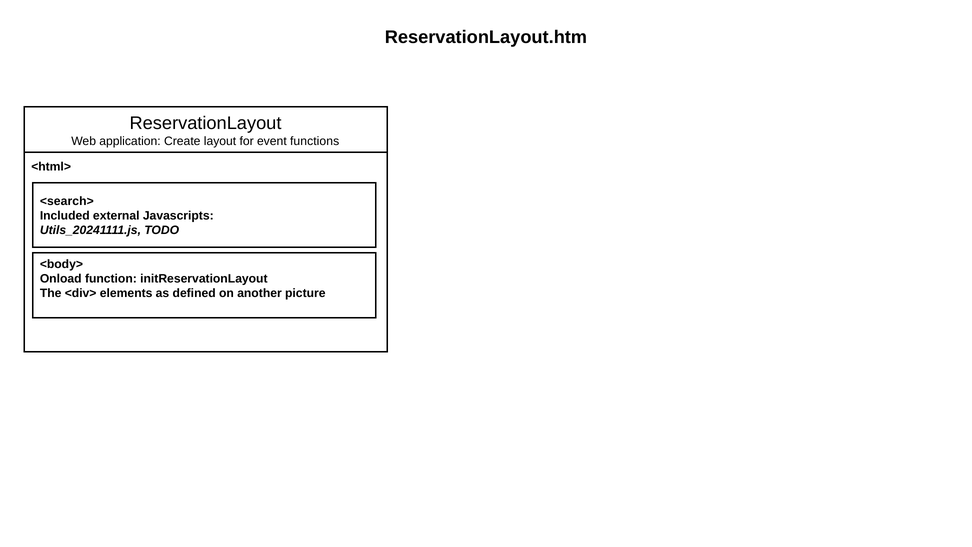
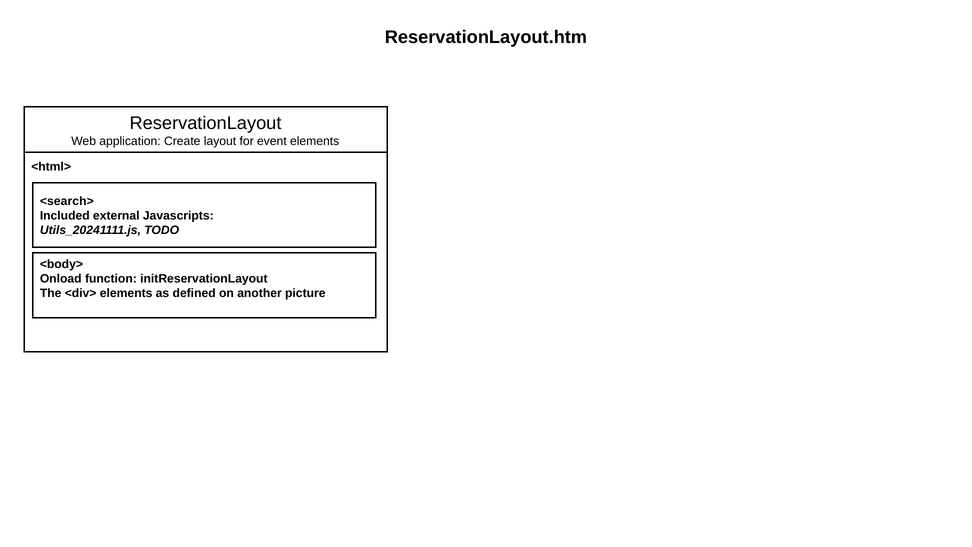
event functions: functions -> elements (315, 141)
